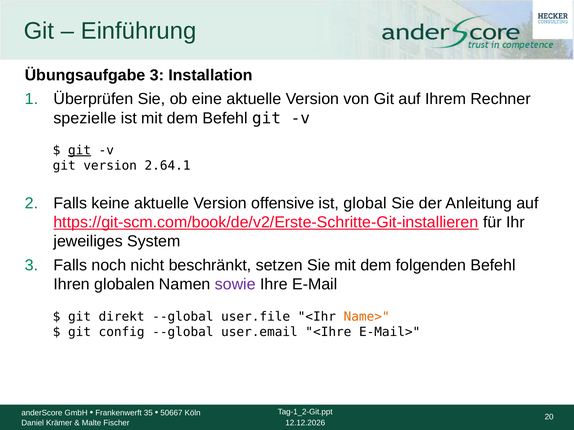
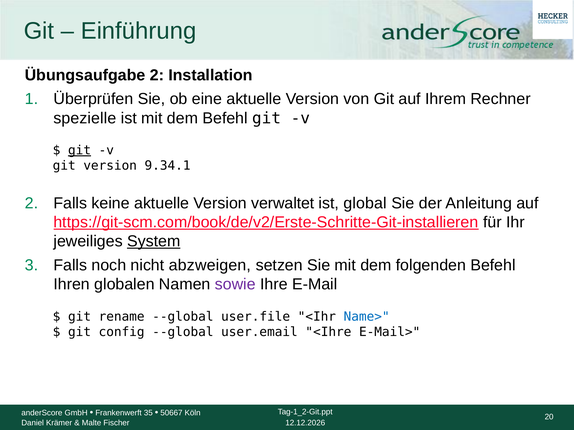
Übungsaufgabe 3: 3 -> 2 (157, 75)
2.64.1: 2.64.1 -> 9.34.1 (168, 166)
offensive: offensive -> verwaltet (283, 203)
System underline: none -> present (154, 242)
beschränkt: beschränkt -> abzweigen (210, 266)
direkt: direkt -> rename (122, 317)
Name> colour: orange -> blue (367, 317)
